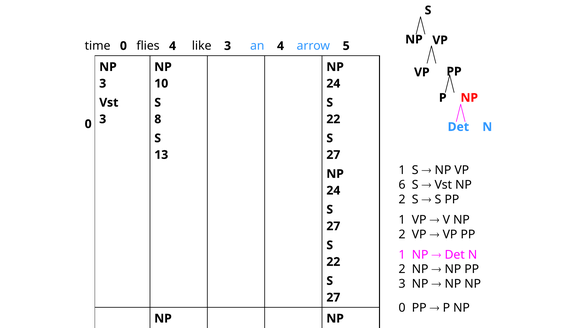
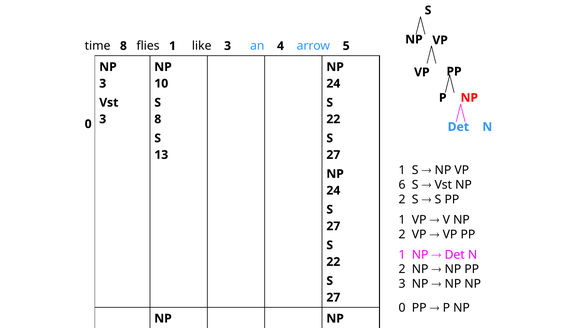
time 0: 0 -> 8 (123, 46)
flies 4: 4 -> 1 (173, 46)
